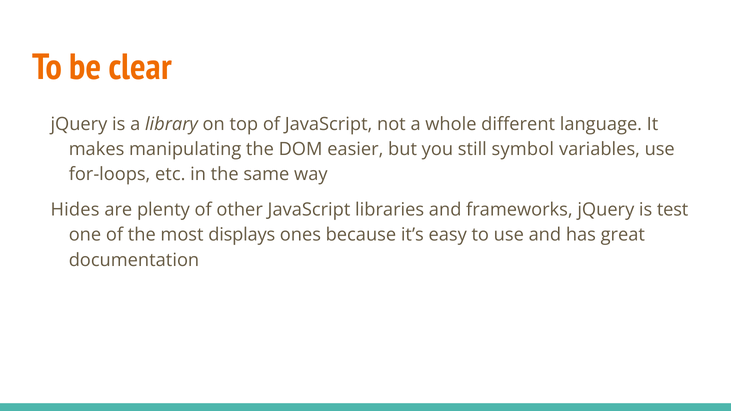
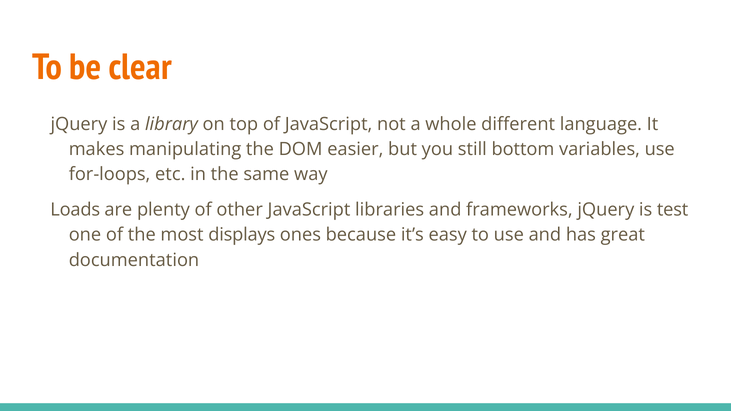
symbol: symbol -> bottom (523, 149)
Hides: Hides -> Loads (75, 210)
